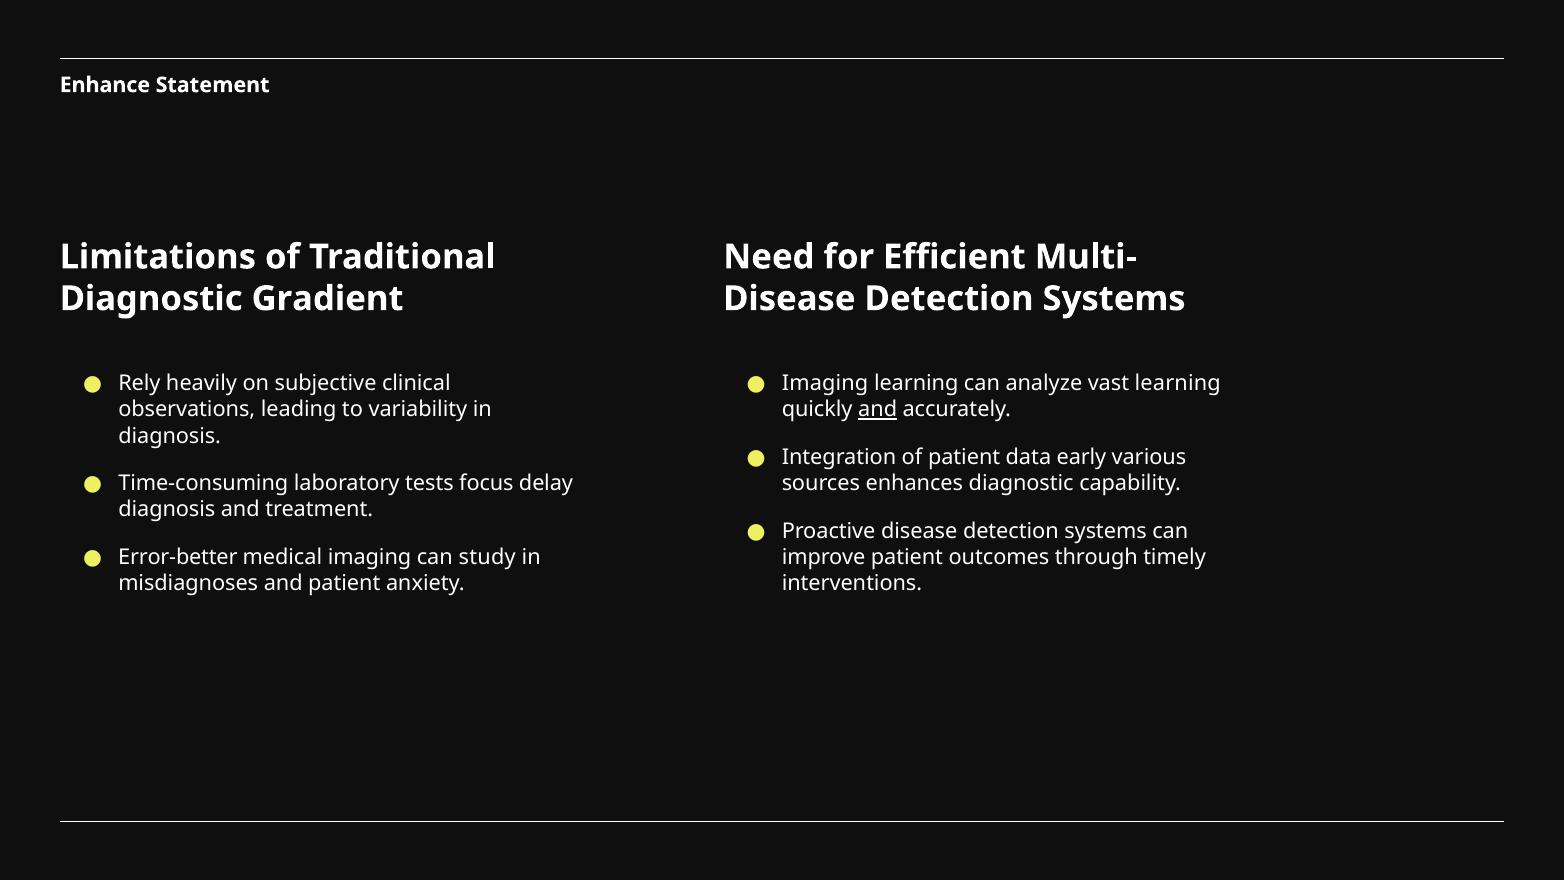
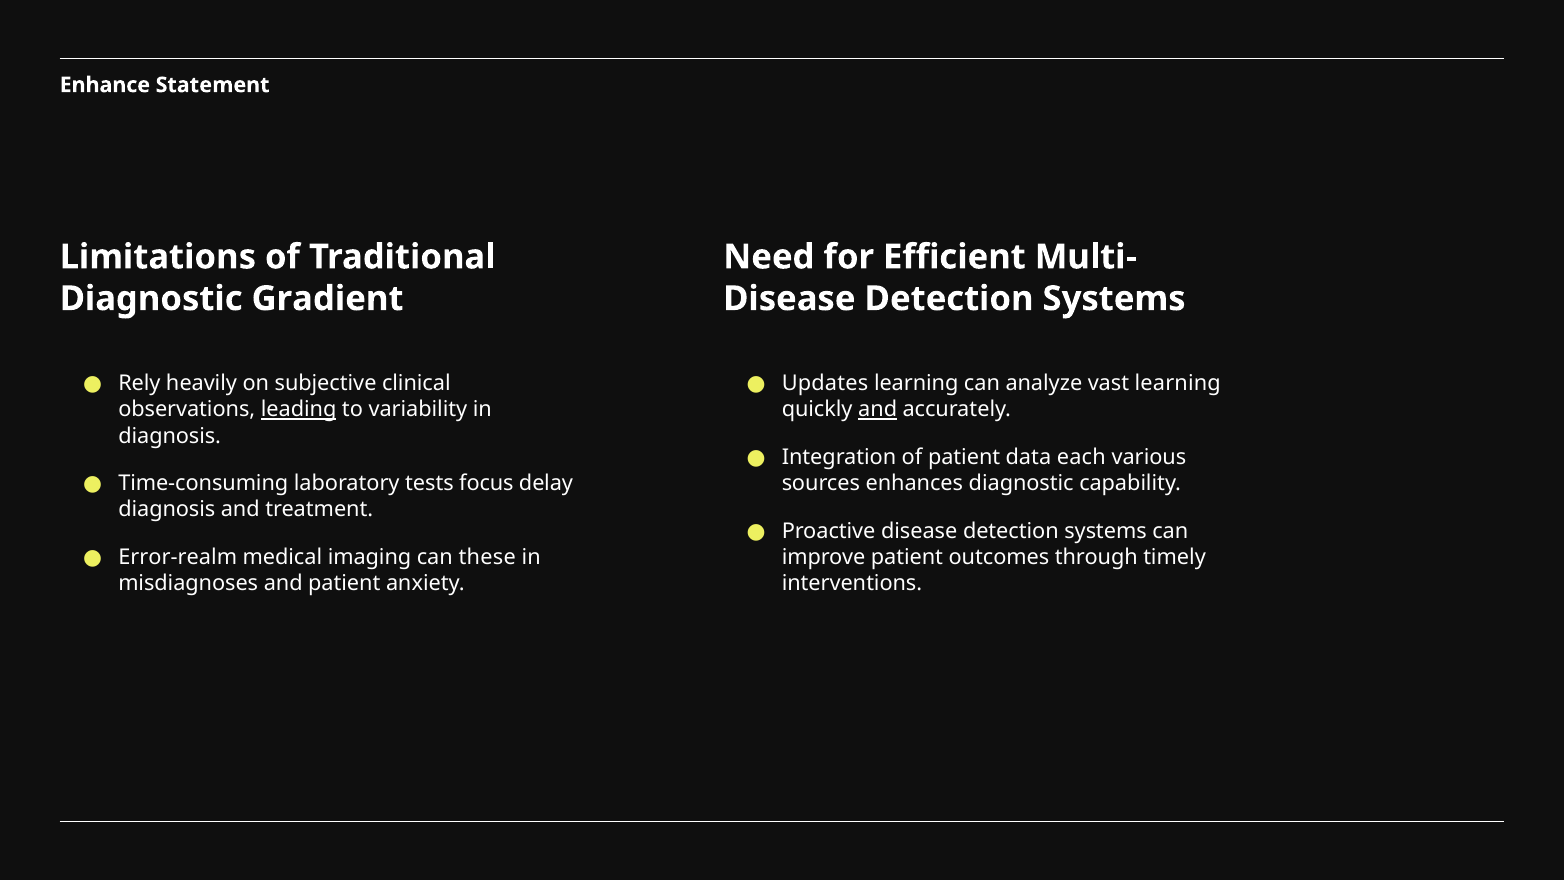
Imaging: Imaging -> Updates (825, 384)
leading underline: none -> present (299, 410)
early: early -> each (1081, 457)
Error-better: Error-better -> Error-realm (178, 558)
study: study -> these (487, 558)
